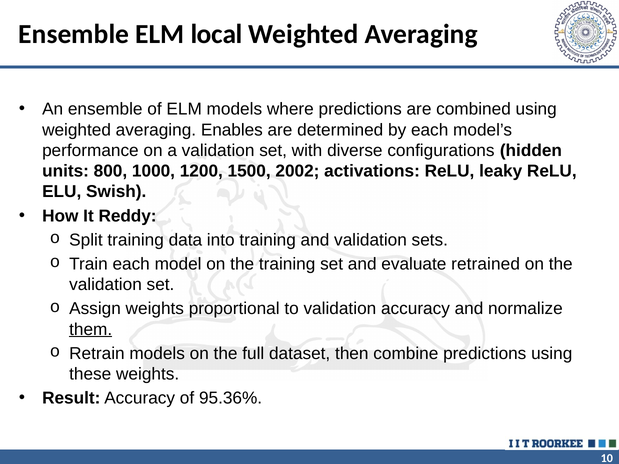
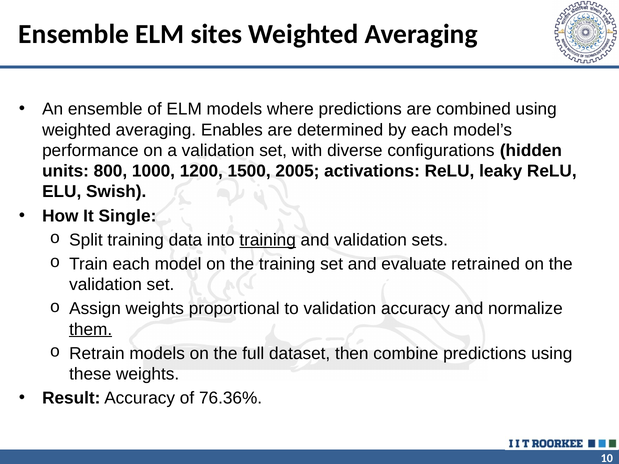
local: local -> sites (217, 34)
2002: 2002 -> 2005 (297, 171)
Reddy: Reddy -> Single (127, 216)
training underline: none -> present (268, 240)
95.36%: 95.36% -> 76.36% (231, 398)
